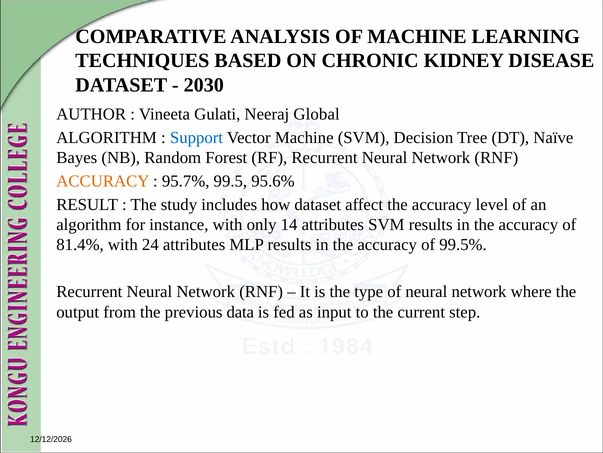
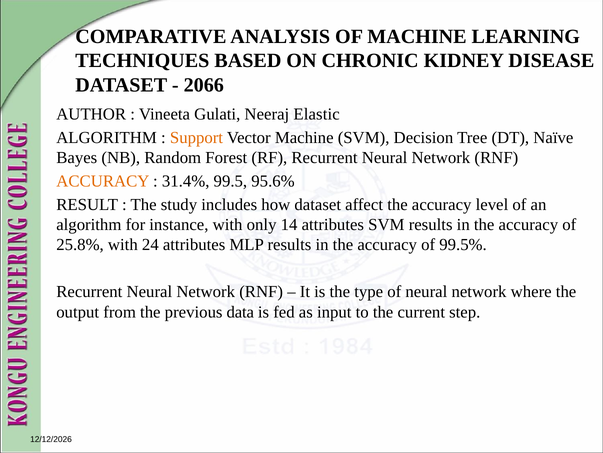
2030: 2030 -> 2066 (204, 85)
Global: Global -> Elastic (317, 114)
Support colour: blue -> orange (196, 137)
95.7%: 95.7% -> 31.4% (186, 181)
81.4%: 81.4% -> 25.8% (80, 245)
